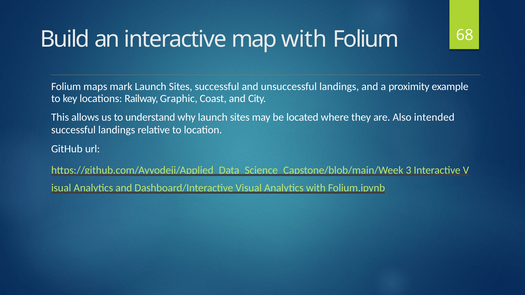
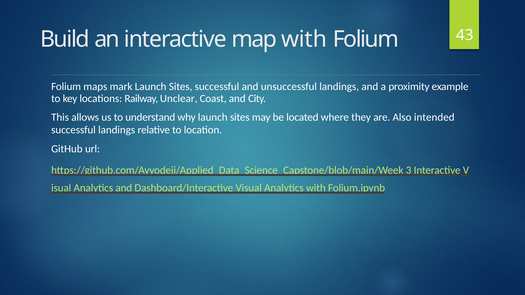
68: 68 -> 43 (465, 35)
Graphic: Graphic -> Unclear (179, 99)
